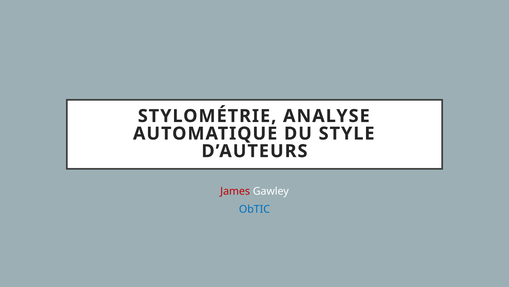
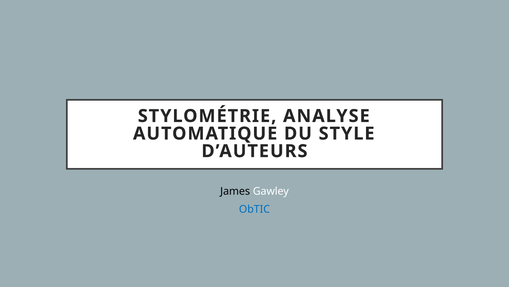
James colour: red -> black (235, 191)
